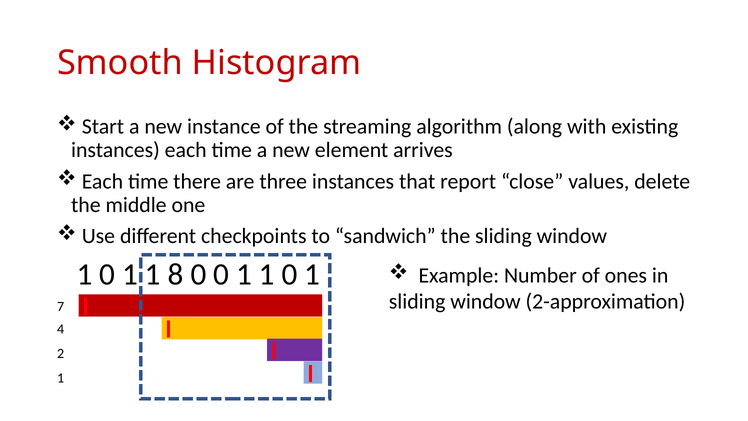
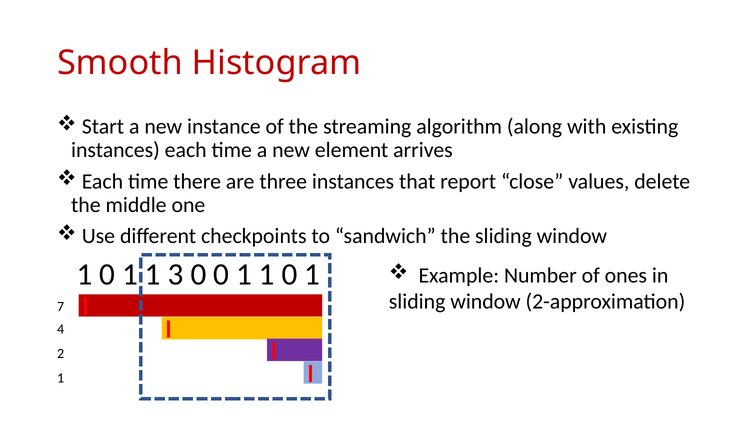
8: 8 -> 3 (176, 274)
